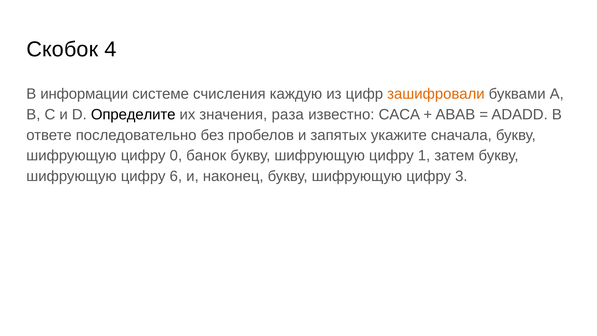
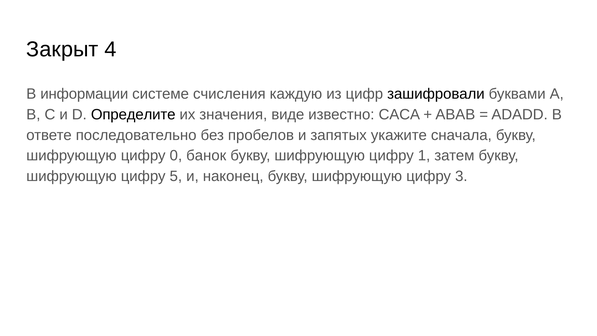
Скобок: Скобок -> Закрыт (62, 49)
зашифровали colour: orange -> black (436, 94)
раза: раза -> виде (288, 114)
6: 6 -> 5 (176, 176)
